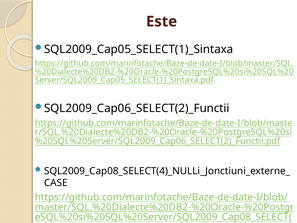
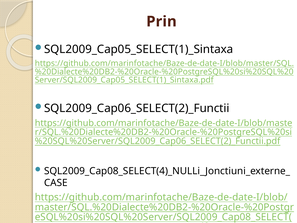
Este: Este -> Prin (161, 21)
